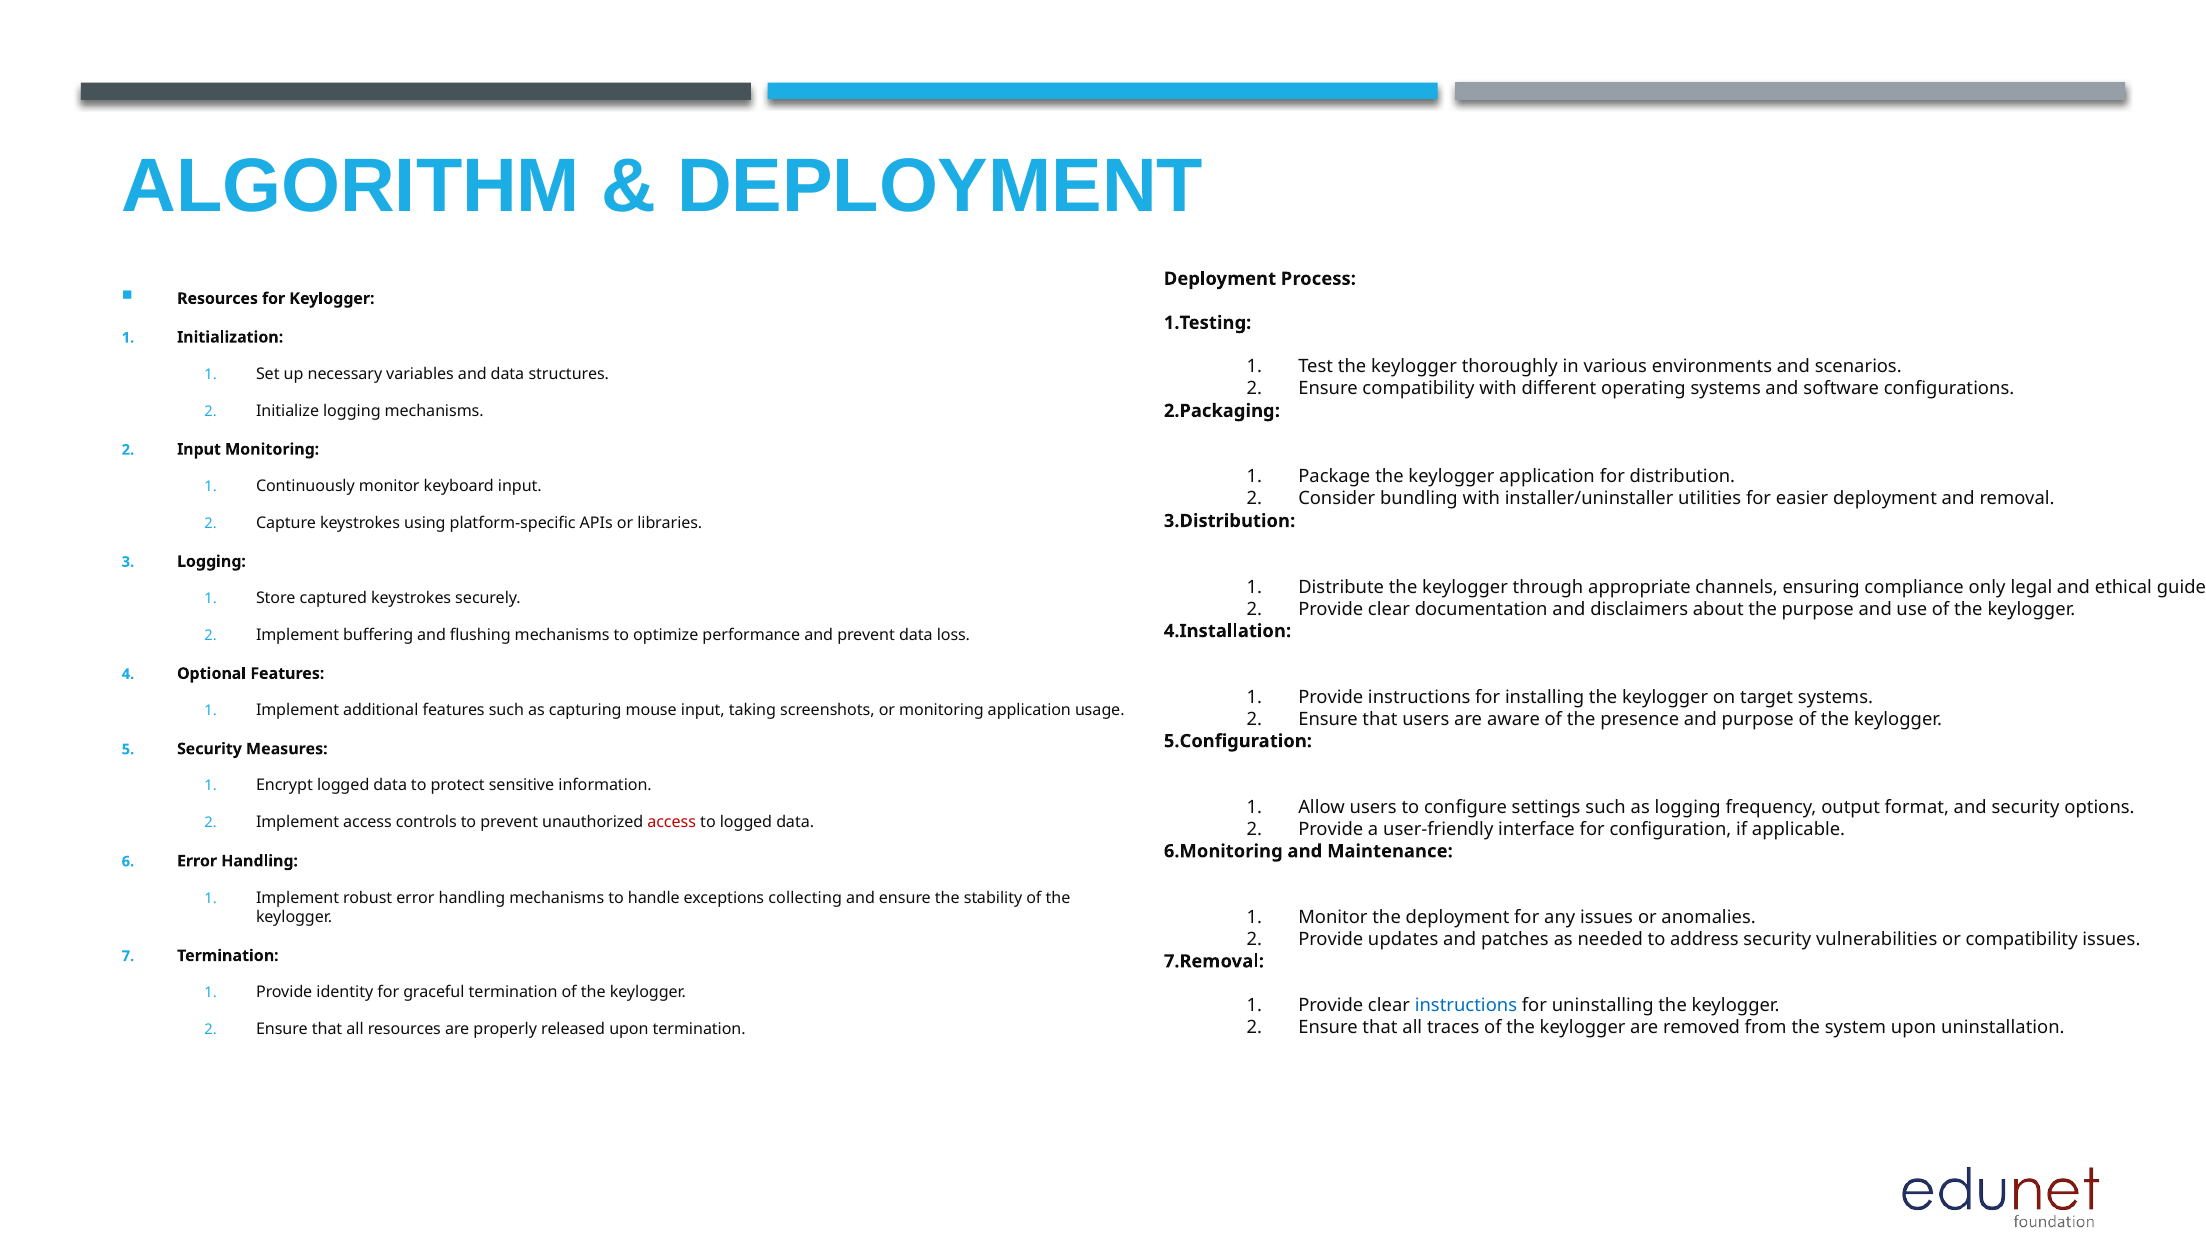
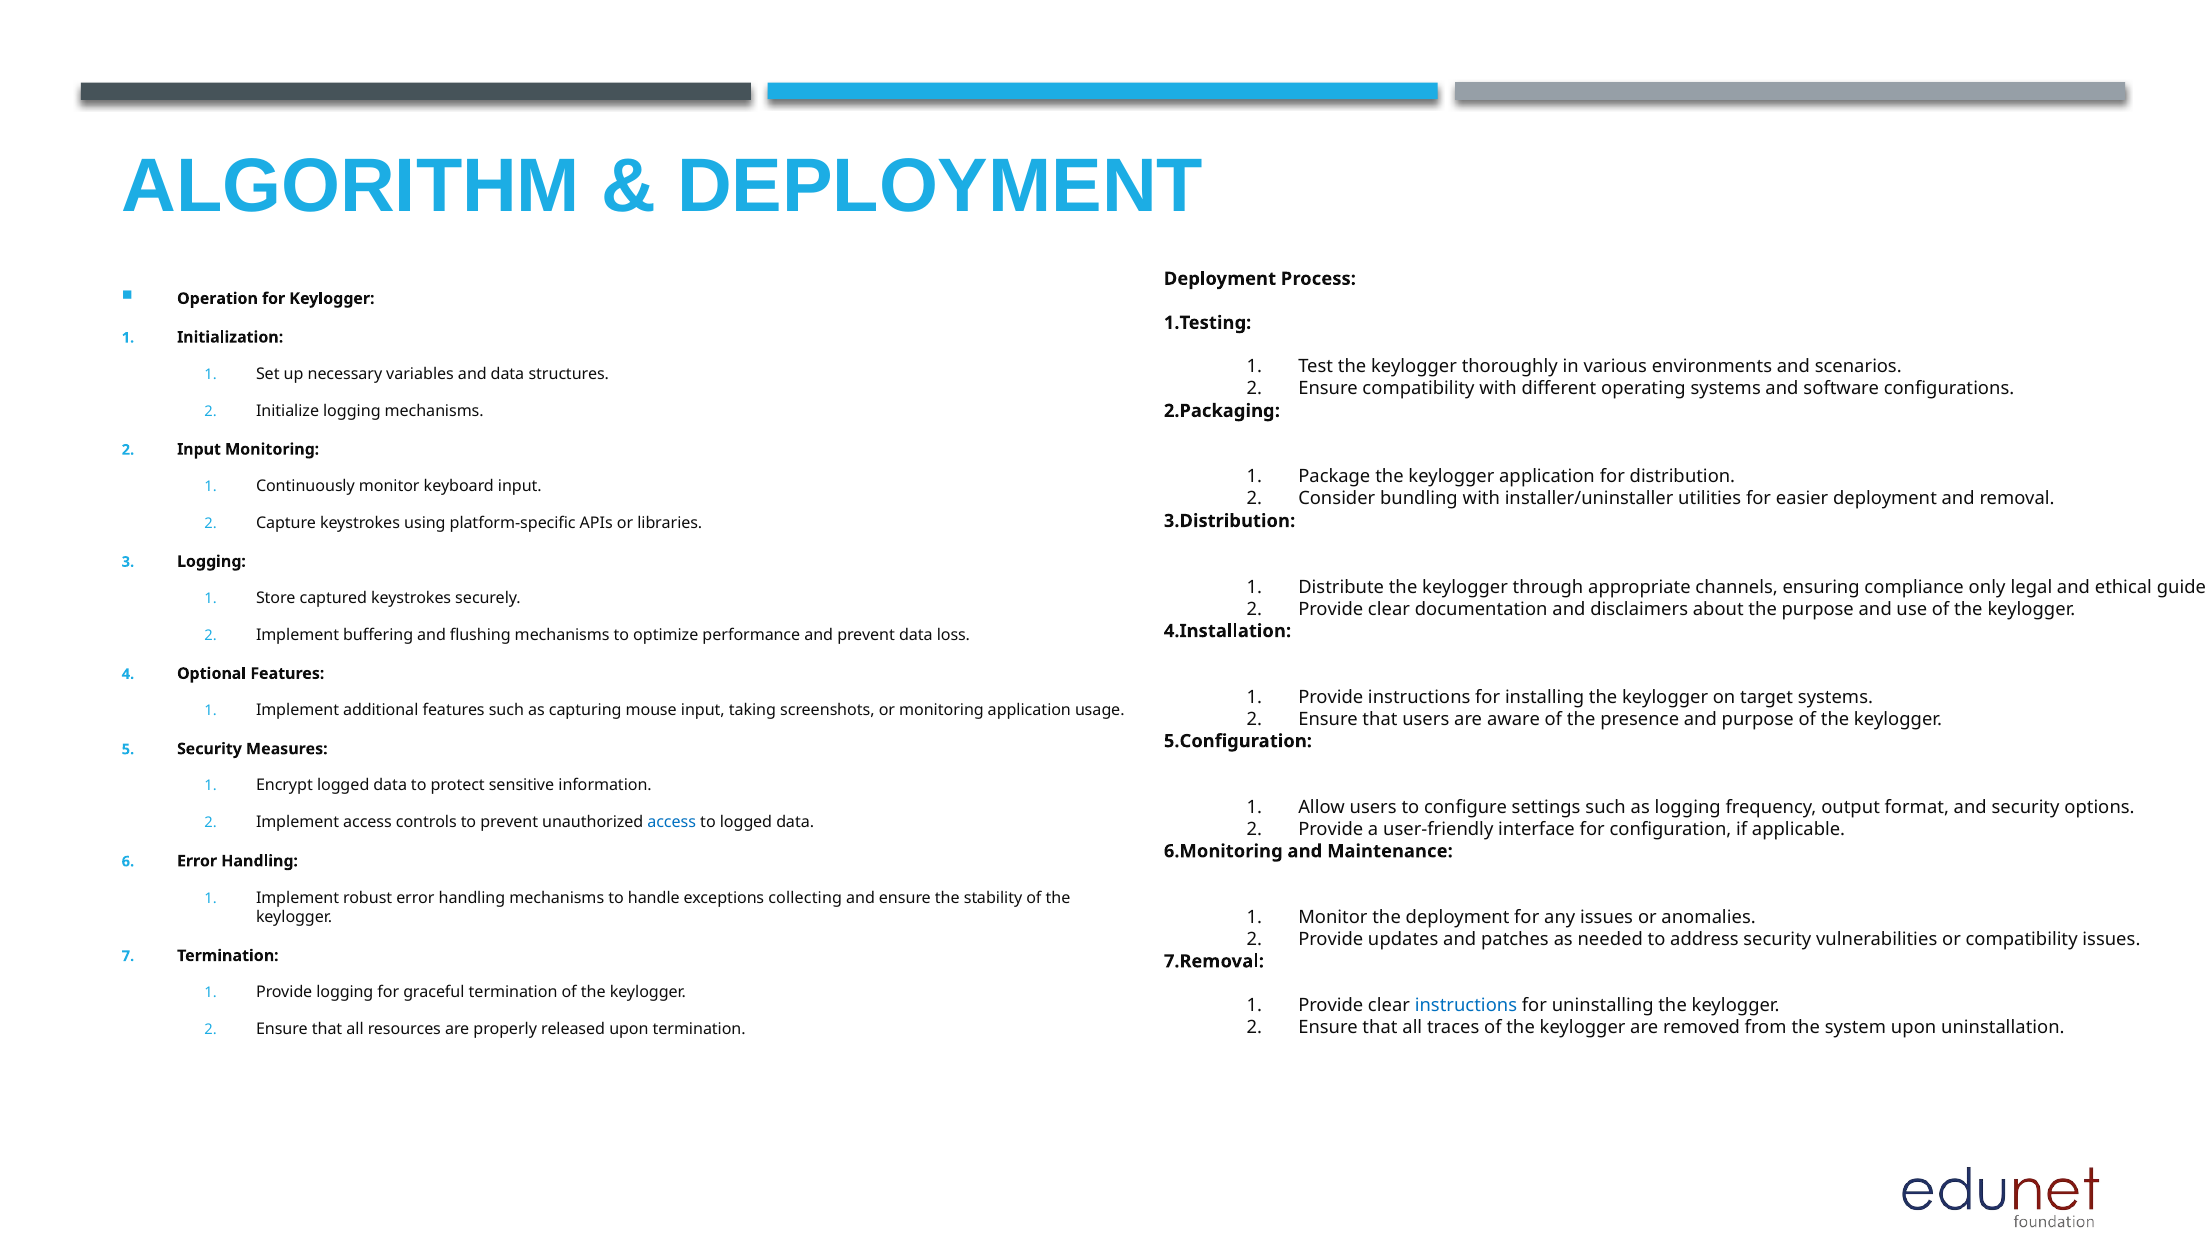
Resources: Resources -> Operation (217, 299)
access colour: red -> blue (672, 822)
Provide identity: identity -> logging (345, 992)
